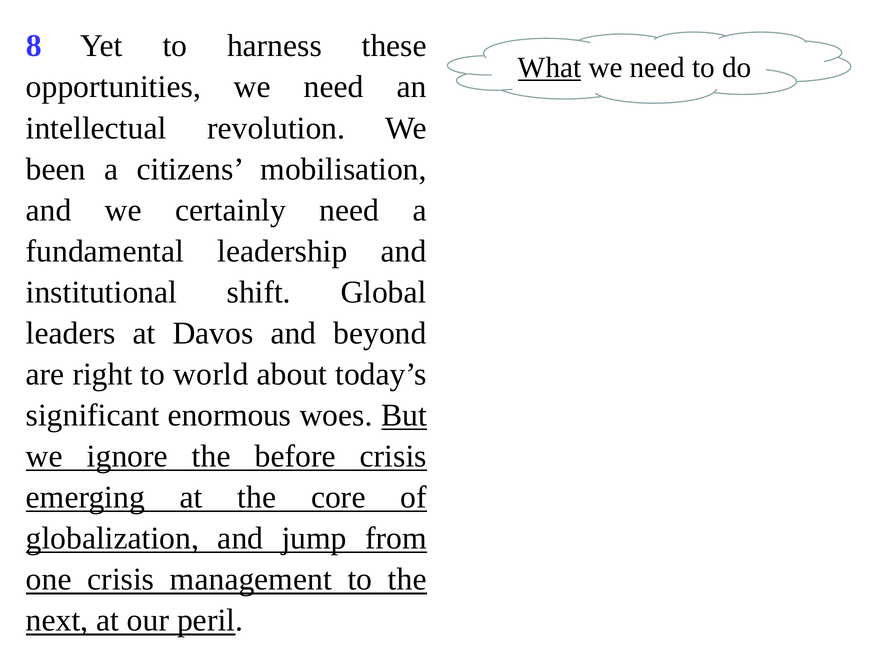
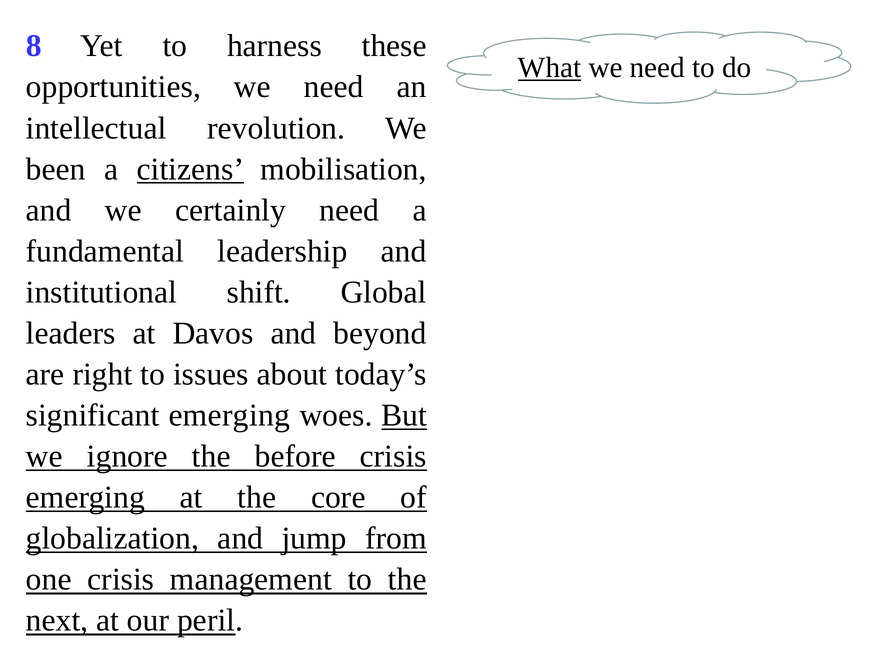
citizens underline: none -> present (190, 169)
world: world -> issues (211, 374)
significant enormous: enormous -> emerging (229, 415)
